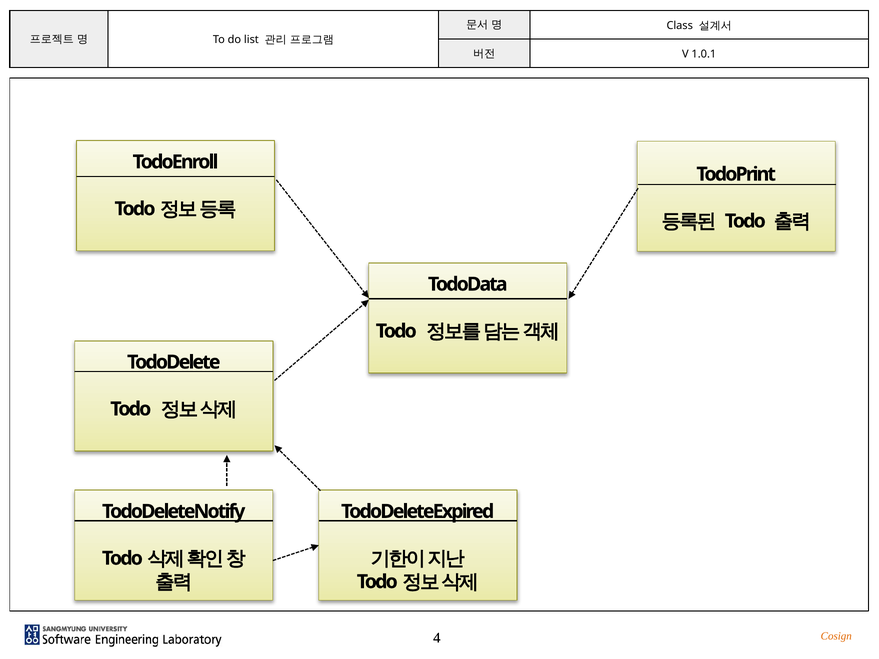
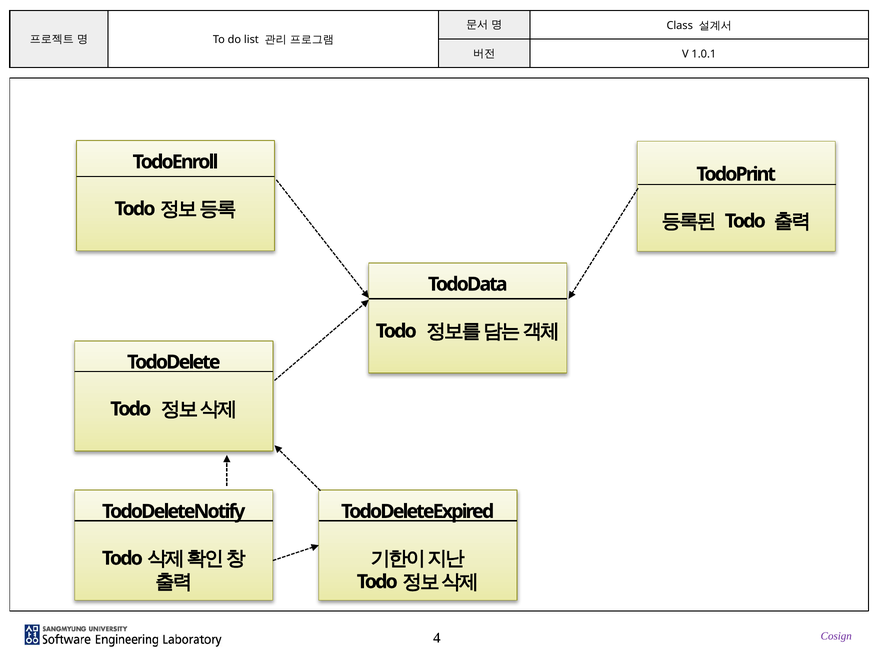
Cosign colour: orange -> purple (836, 637)
